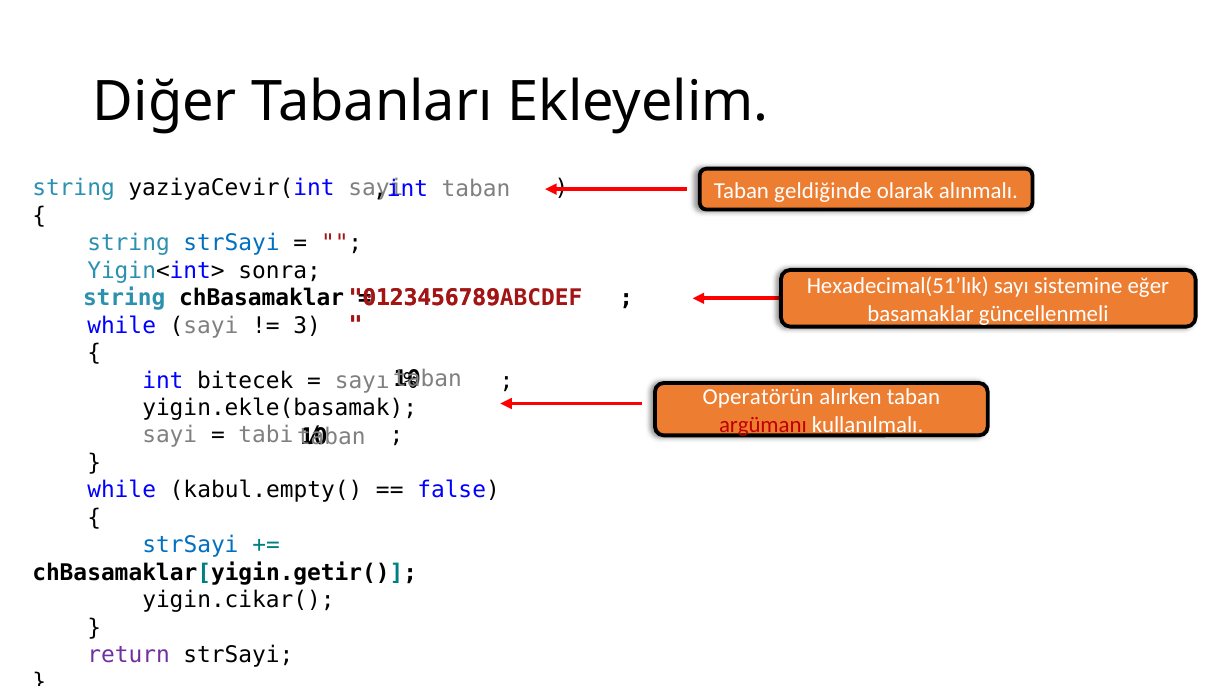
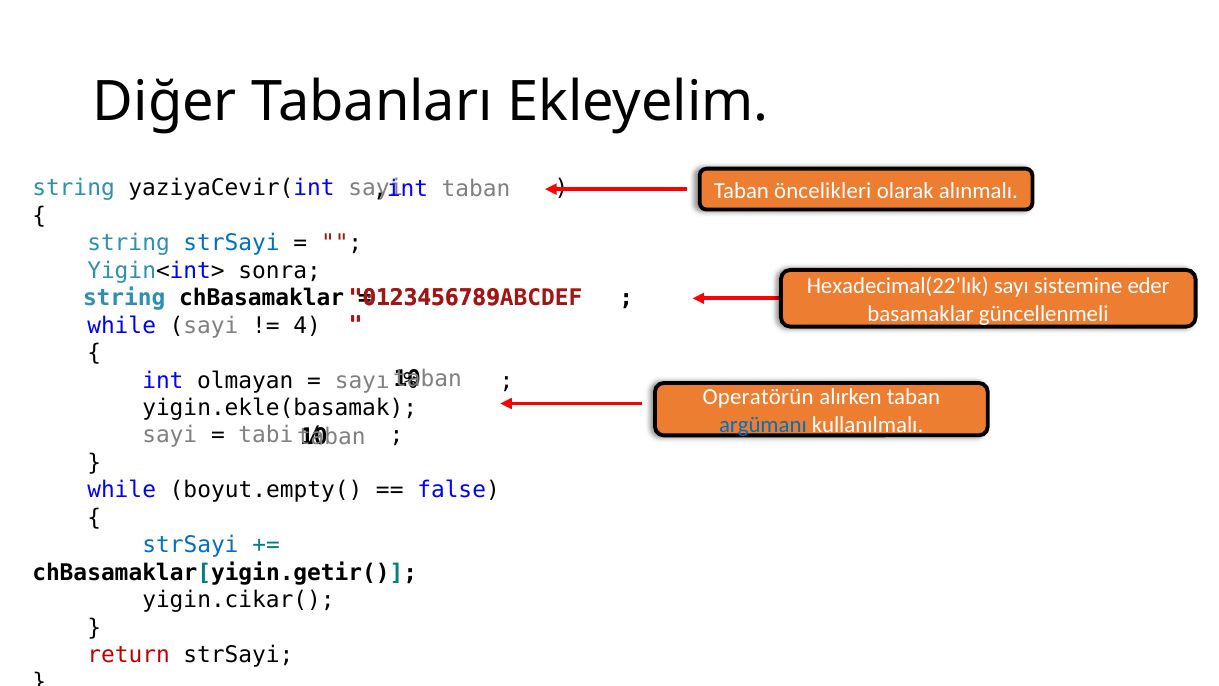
geldiğinde: geldiğinde -> öncelikleri (823, 191)
Hexadecimal(51’lık: Hexadecimal(51’lık -> Hexadecimal(22’lık (898, 286)
eğer: eğer -> eder (1149, 286)
3: 3 -> 4 (307, 325)
bitecek: bitecek -> olmayan (245, 380)
argümanı colour: red -> blue (763, 424)
kabul.empty(: kabul.empty( -> boyut.empty( (266, 490)
return colour: purple -> red (129, 655)
